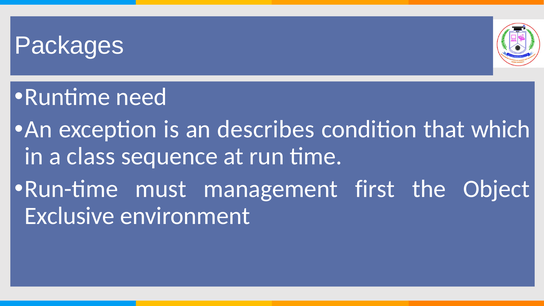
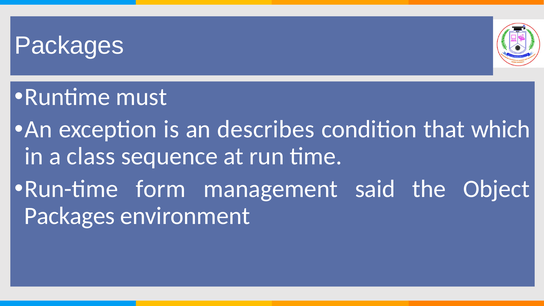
need: need -> must (141, 97)
must: must -> form (161, 189)
first: first -> said (375, 189)
Exclusive: Exclusive -> Packages (70, 216)
